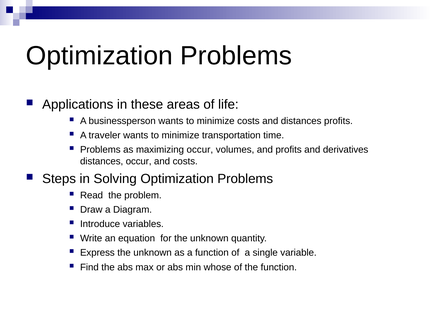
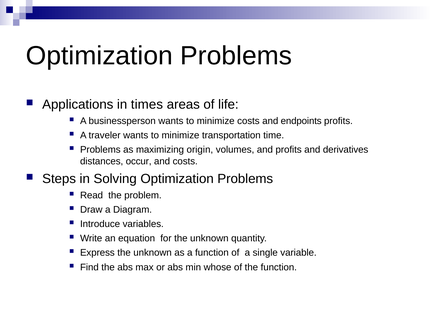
these: these -> times (147, 105)
and distances: distances -> endpoints (301, 121)
maximizing occur: occur -> origin (200, 150)
